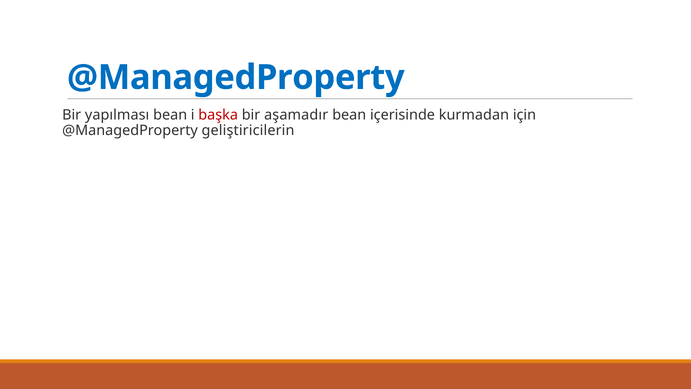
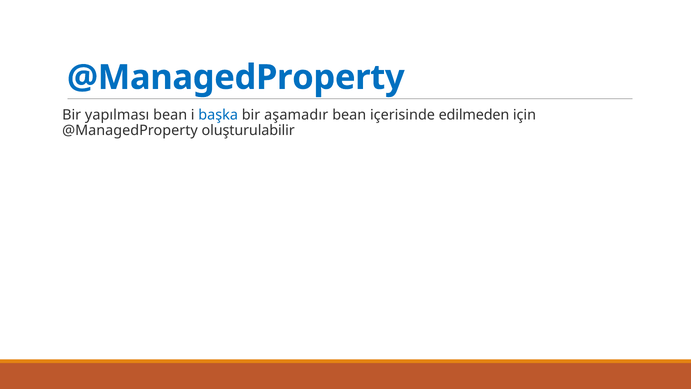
başka colour: red -> blue (218, 115)
kurmadan: kurmadan -> edilmeden (474, 115)
geliştiricilerin: geliştiricilerin -> oluşturulabilir (248, 130)
